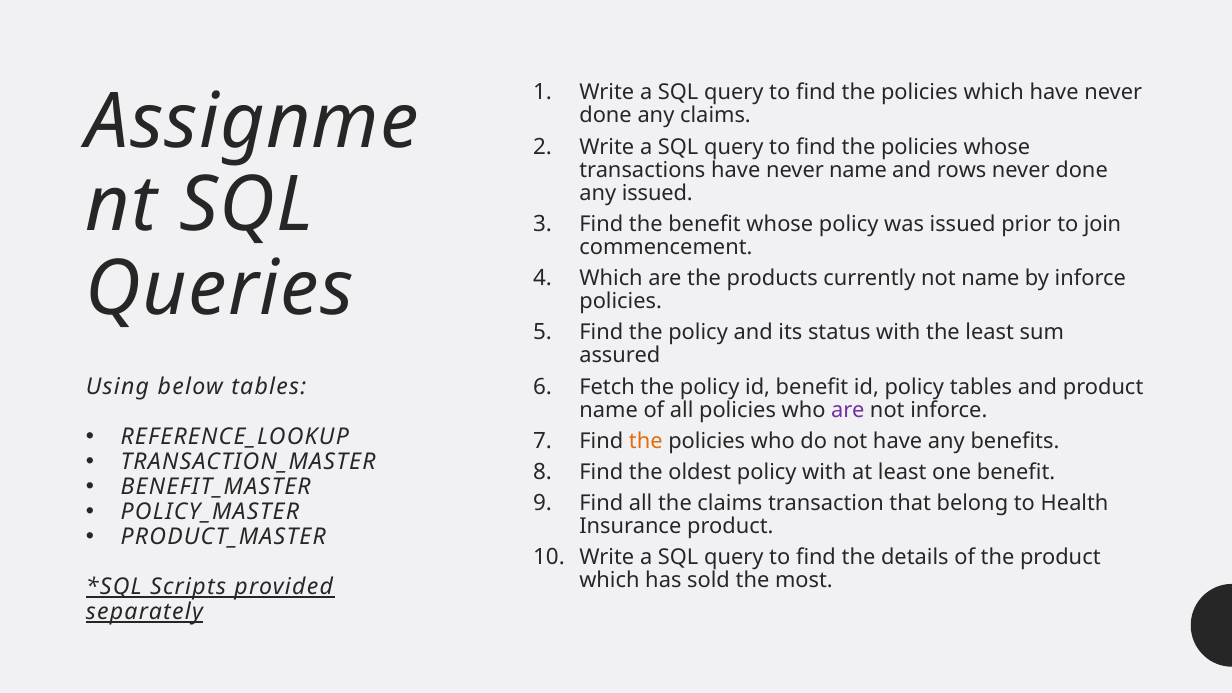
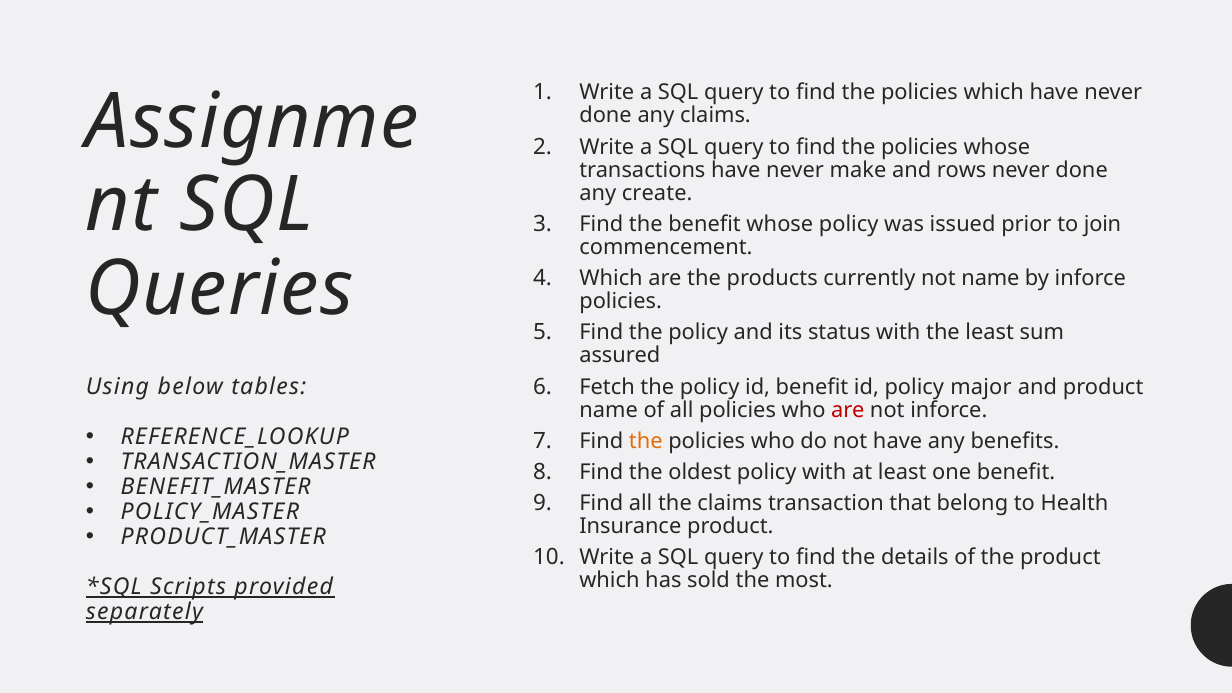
never name: name -> make (858, 170)
any issued: issued -> create (657, 193)
policy tables: tables -> major (981, 387)
are colour: purple -> red (848, 410)
